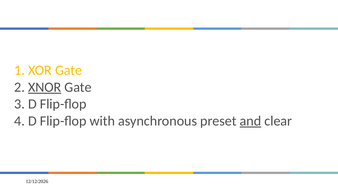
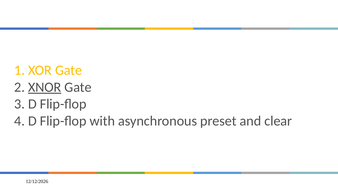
and underline: present -> none (250, 121)
